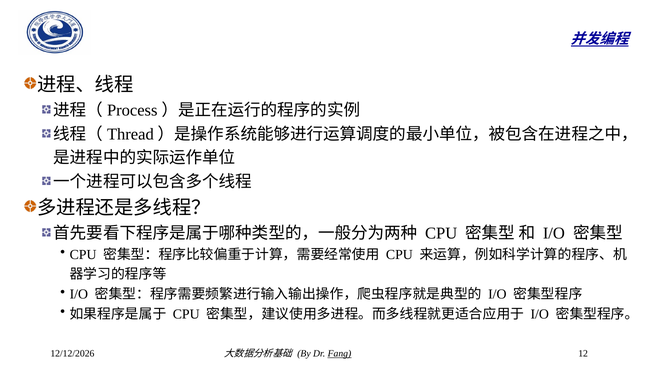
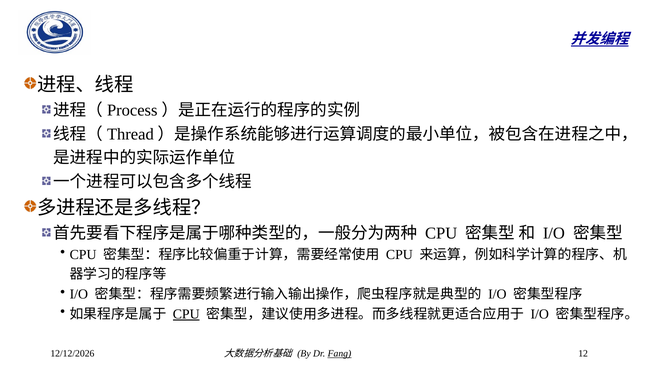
CPU underline: none -> present (186, 314)
